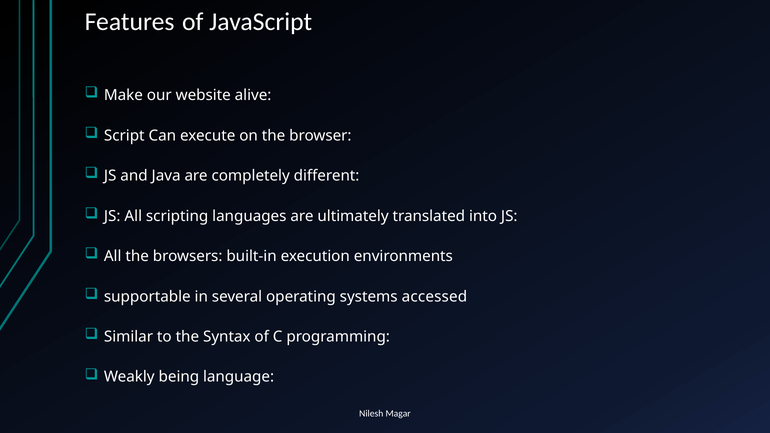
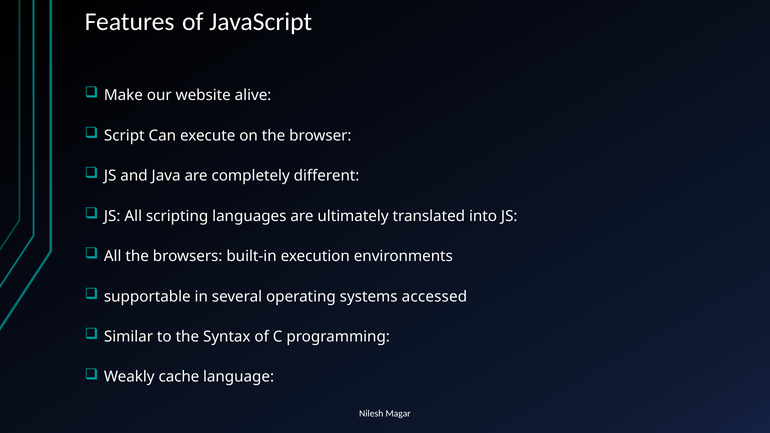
being: being -> cache (179, 377)
